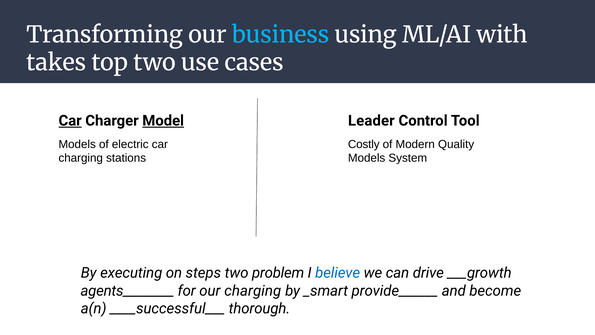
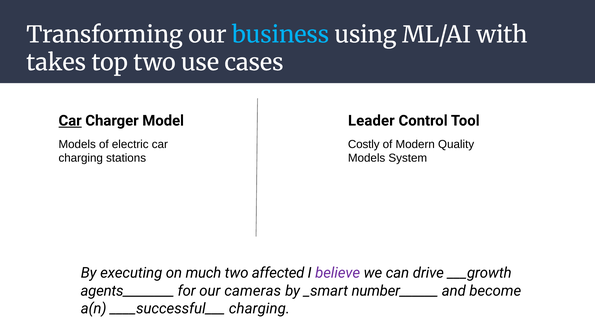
Model underline: present -> none (163, 121)
steps: steps -> much (203, 273)
problem: problem -> affected (278, 273)
believe colour: blue -> purple (338, 273)
our charging: charging -> cameras (253, 291)
provide______: provide______ -> number______ (395, 291)
____successful___ thorough: thorough -> charging (259, 308)
